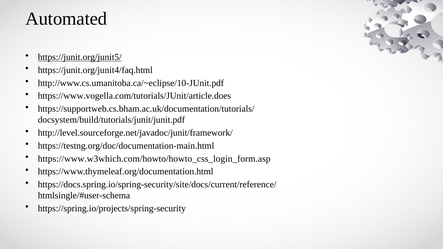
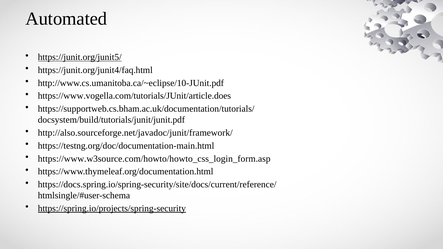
http://level.sourceforge.net/javadoc/junit/framework/: http://level.sourceforge.net/javadoc/junit/framework/ -> http://also.sourceforge.net/javadoc/junit/framework/ (135, 133)
https://www.w3which.com/howto/howto_css_login_form.asp: https://www.w3which.com/howto/howto_css_login_form.asp -> https://www.w3source.com/howto/howto_css_login_form.asp (154, 159)
https://spring.io/projects/spring-security underline: none -> present (112, 209)
